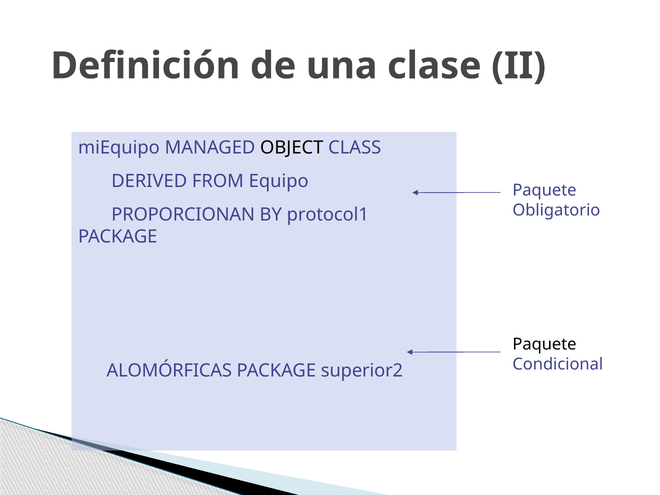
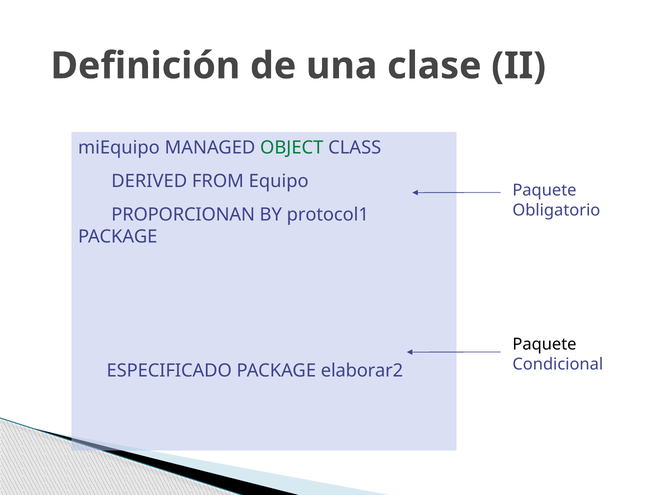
OBJECT colour: black -> green (292, 148)
ALOMÓRFICAS: ALOMÓRFICAS -> ESPECIFICADO (169, 370)
superior2: superior2 -> elaborar2 (362, 370)
